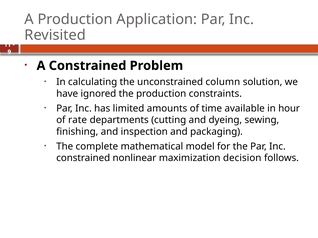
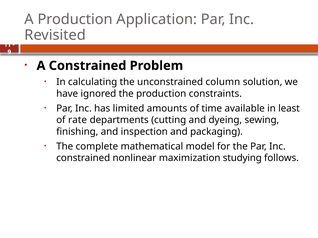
hour: hour -> least (289, 109)
decision: decision -> studying (242, 158)
